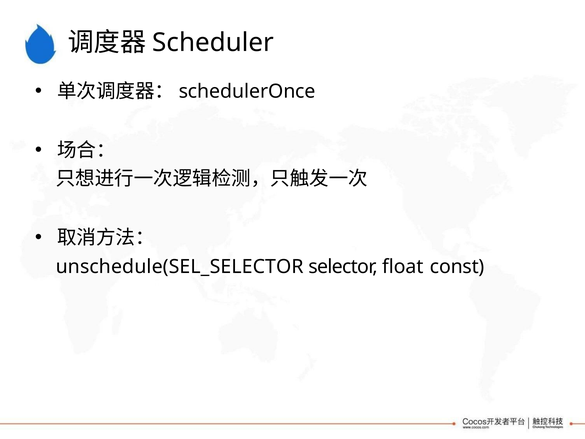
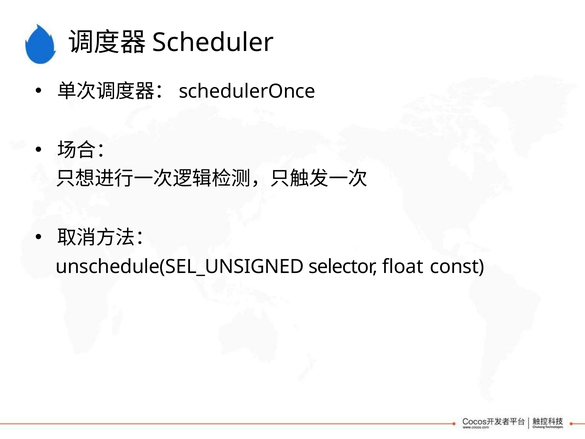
unschedule(SEL_SELECTOR: unschedule(SEL_SELECTOR -> unschedule(SEL_UNSIGNED (180, 266)
